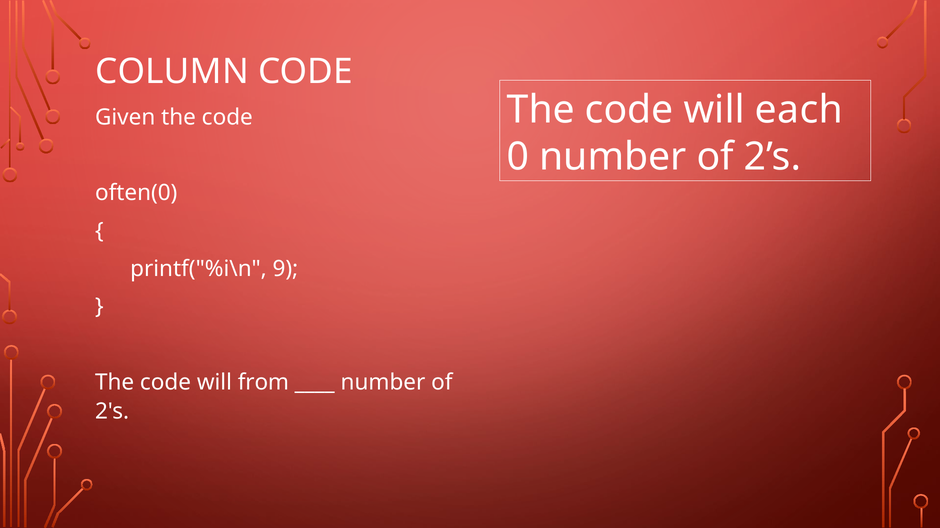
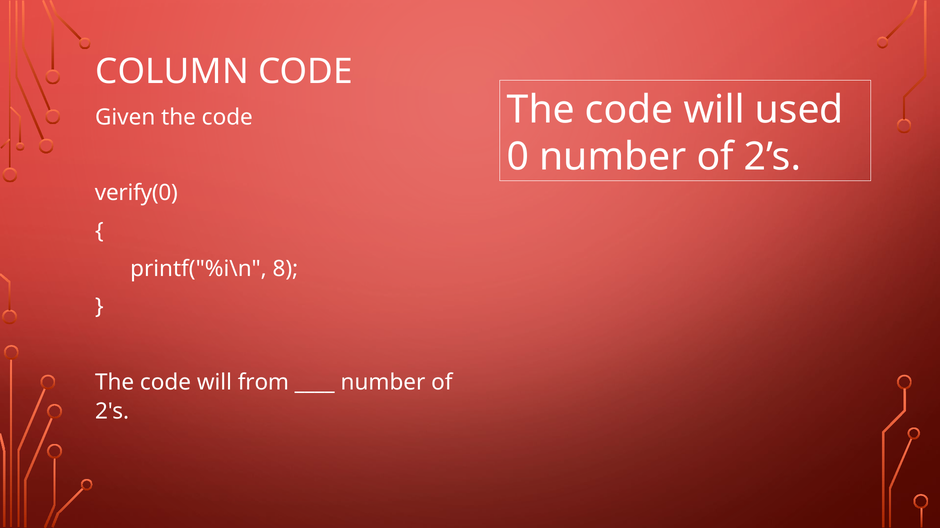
each: each -> used (799, 110)
often(0: often(0 -> verify(0 (136, 193)
9: 9 -> 8 (285, 269)
